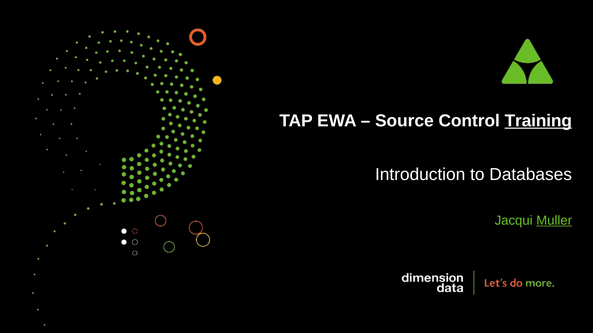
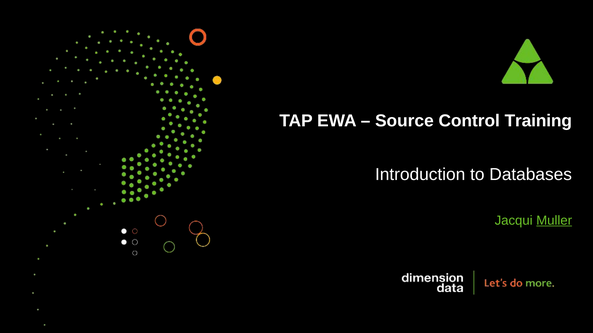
Training underline: present -> none (538, 121)
